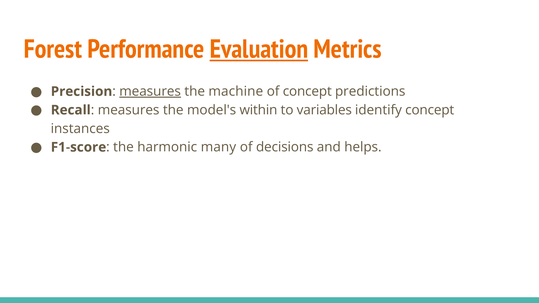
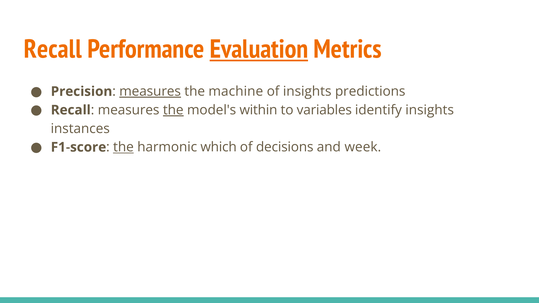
Forest: Forest -> Recall (53, 49)
of concept: concept -> insights (307, 91)
the underline: none -> present (173, 110)
identify concept: concept -> insights (430, 110)
the underline: none -> present (123, 147)
many: many -> which (219, 147)
helps: helps -> week (363, 147)
